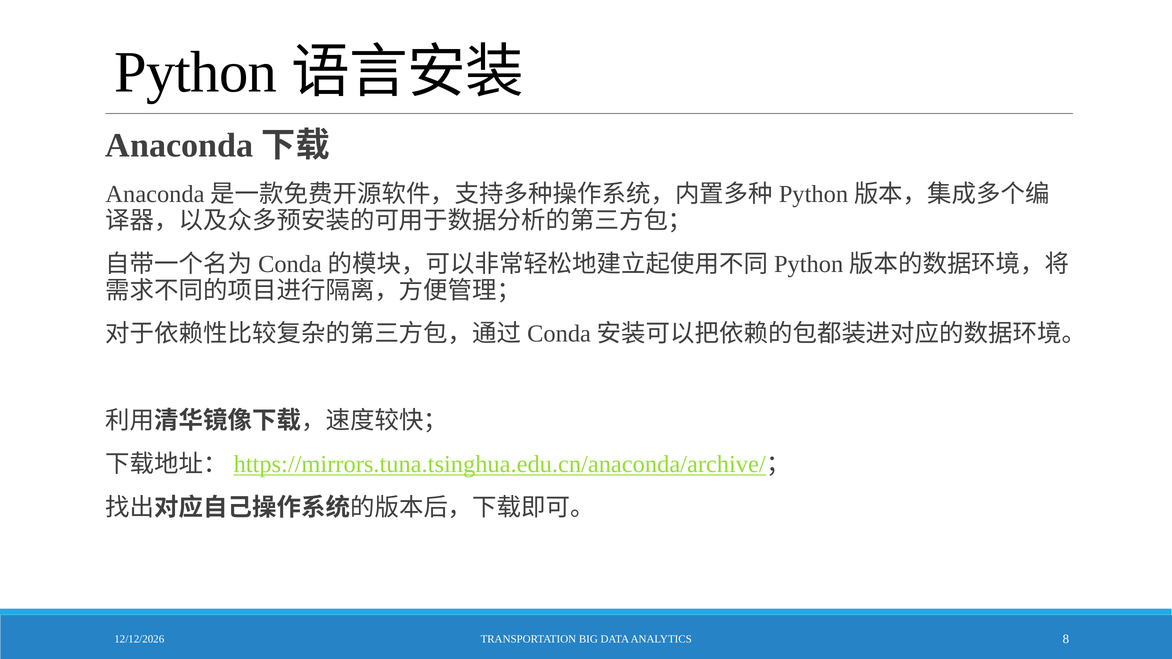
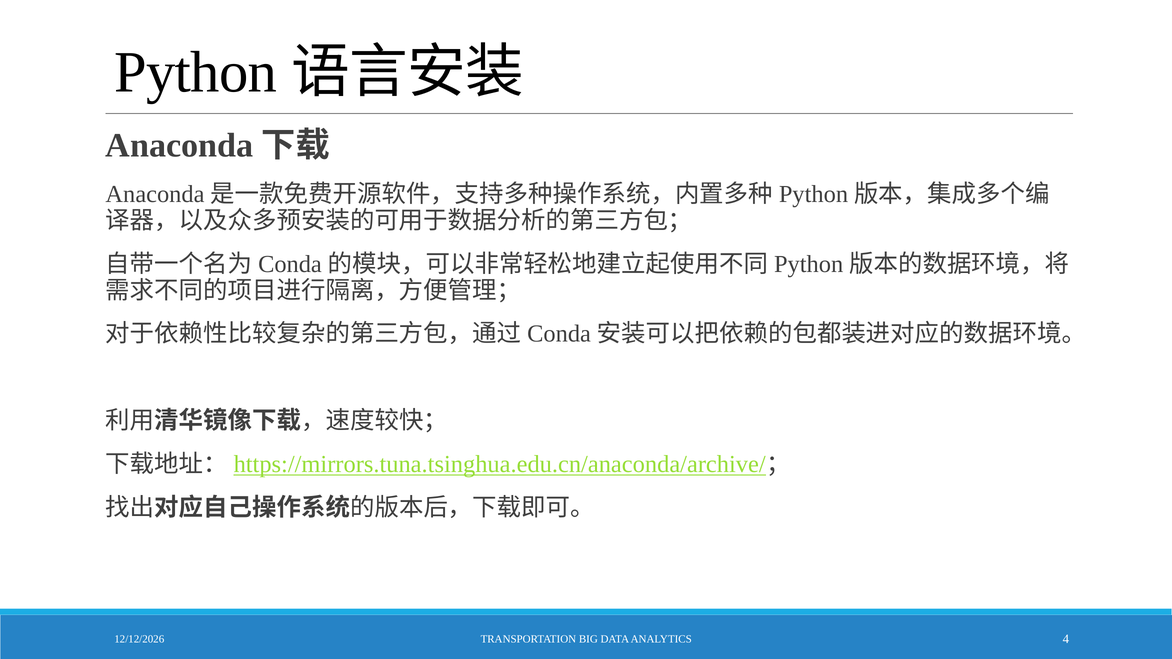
8: 8 -> 4 (1066, 639)
